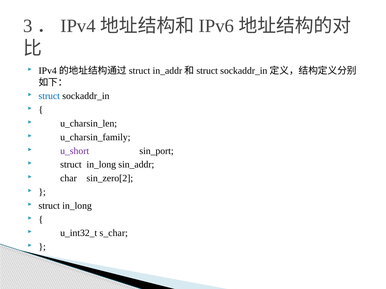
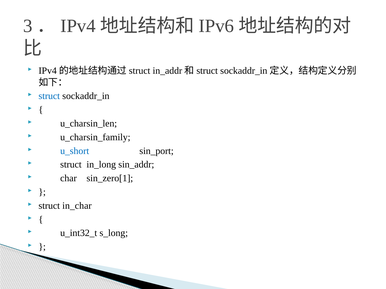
u_short colour: purple -> blue (75, 151)
sin_zero[2: sin_zero[2 -> sin_zero[1 (110, 179)
in_long: in_long -> in_char (77, 206)
s_char: s_char -> s_long (114, 233)
